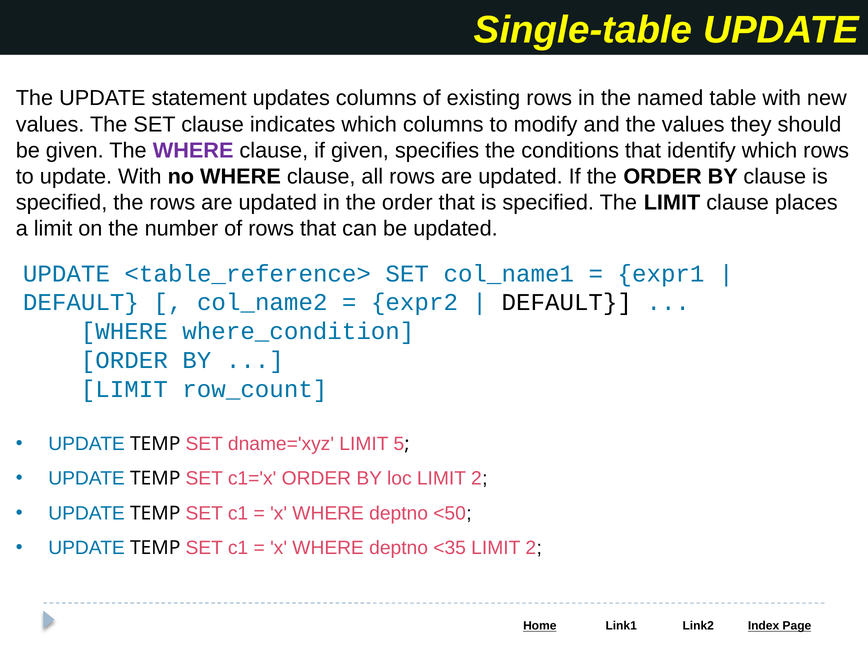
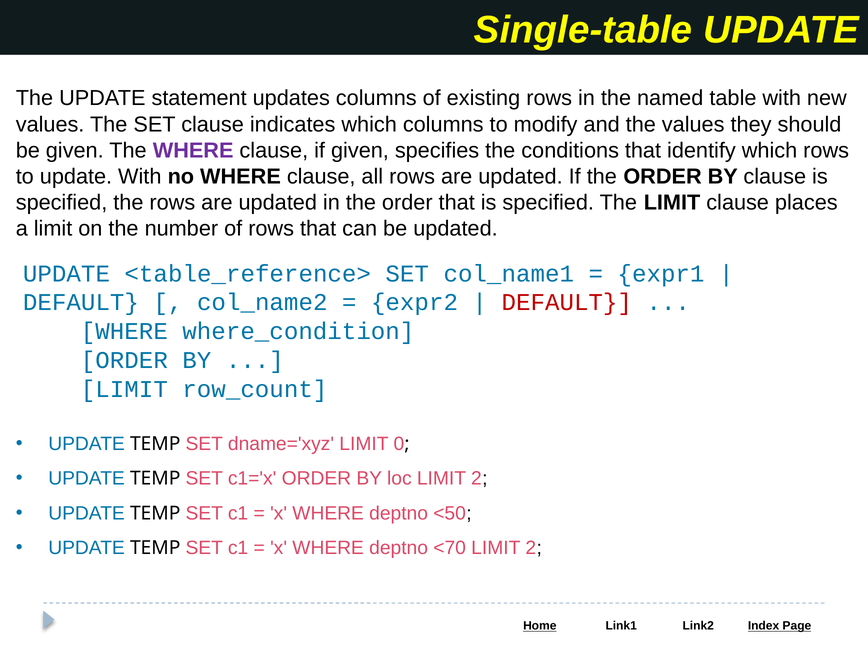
DEFAULT colour: black -> red (567, 303)
5: 5 -> 0 (399, 444)
<35: <35 -> <70 (450, 548)
